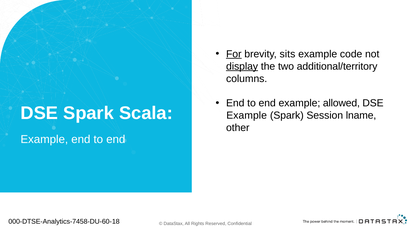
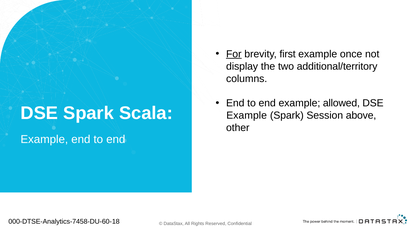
sits: sits -> first (288, 54)
code: code -> once (351, 54)
display underline: present -> none (242, 66)
lname: lname -> above (361, 116)
